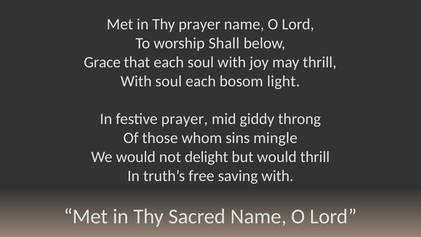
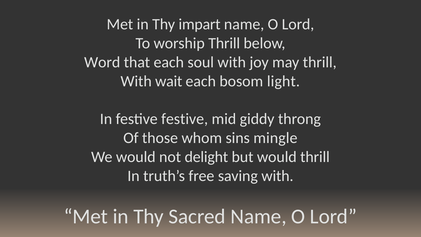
Thy prayer: prayer -> impart (200, 24)
worship Shall: Shall -> Thrill (224, 43)
Grace: Grace -> Word (102, 62)
With soul: soul -> wait (169, 81)
festive prayer: prayer -> festive (185, 119)
